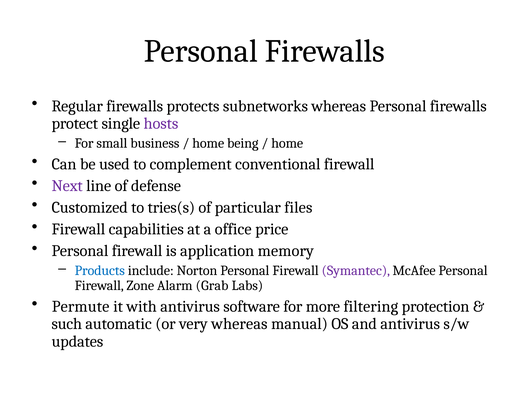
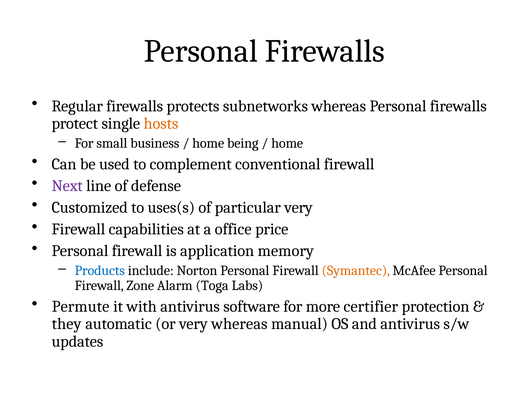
hosts colour: purple -> orange (161, 124)
tries(s: tries(s -> uses(s (171, 207)
particular files: files -> very (298, 207)
Symantec colour: purple -> orange (356, 270)
Grab: Grab -> Toga (212, 285)
filtering: filtering -> certifier (371, 306)
such: such -> they (67, 324)
